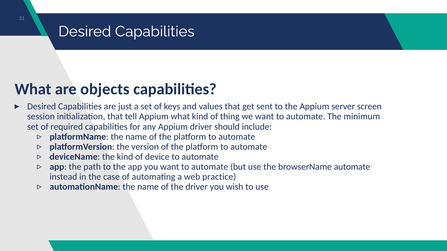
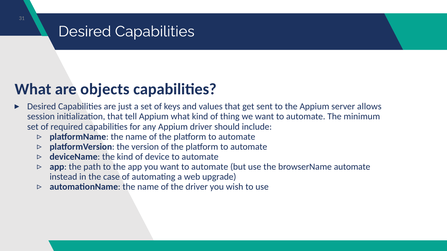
screen: screen -> allows (369, 107)
practice: practice -> upgrade (219, 177)
